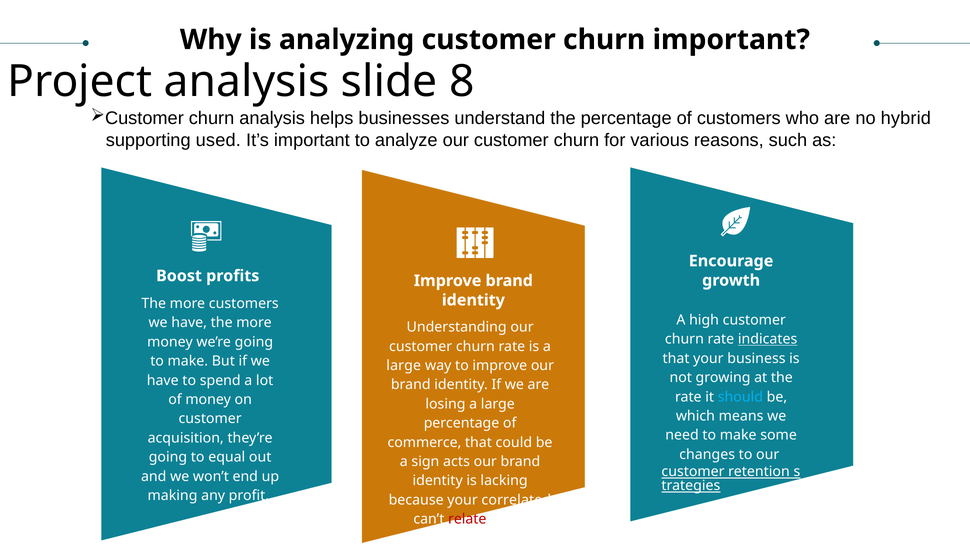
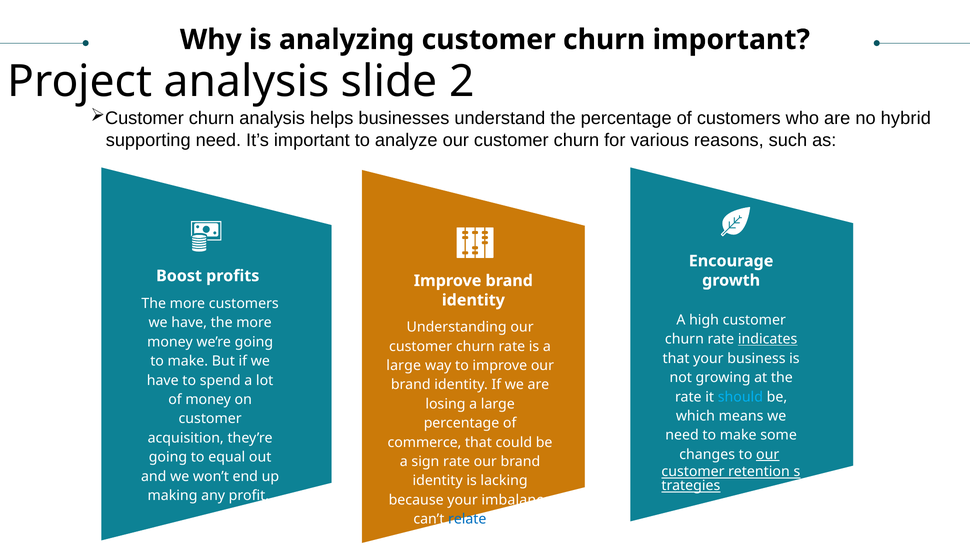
8: 8 -> 2 (462, 81)
supporting used: used -> need (218, 140)
our underline: none -> present (768, 454)
sign acts: acts -> rate (457, 461)
correlated: correlated -> imbalance (516, 500)
relate colour: red -> blue (467, 519)
